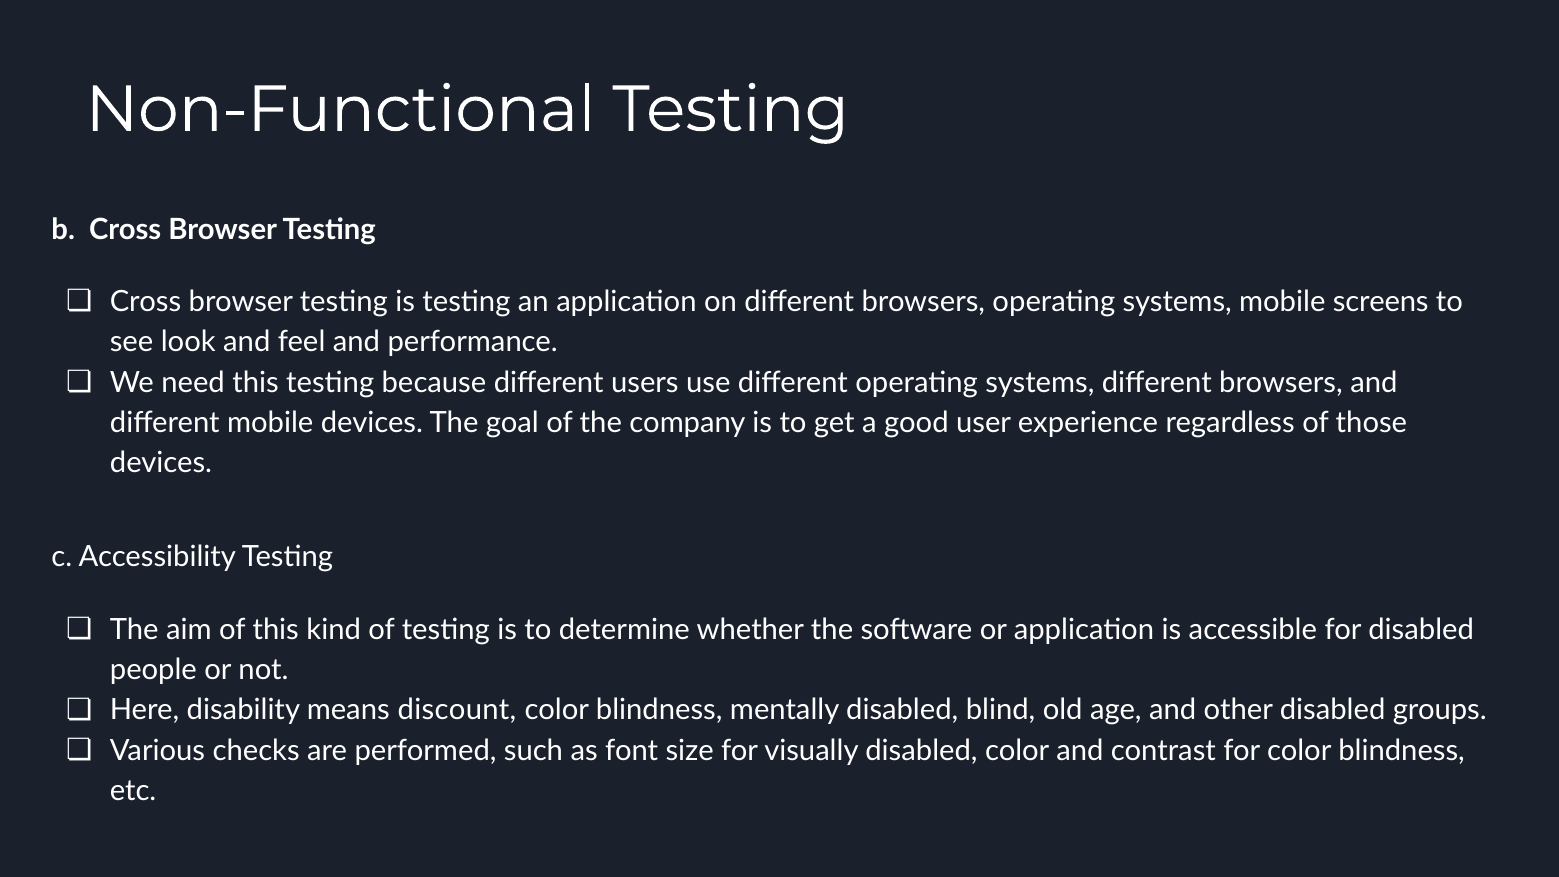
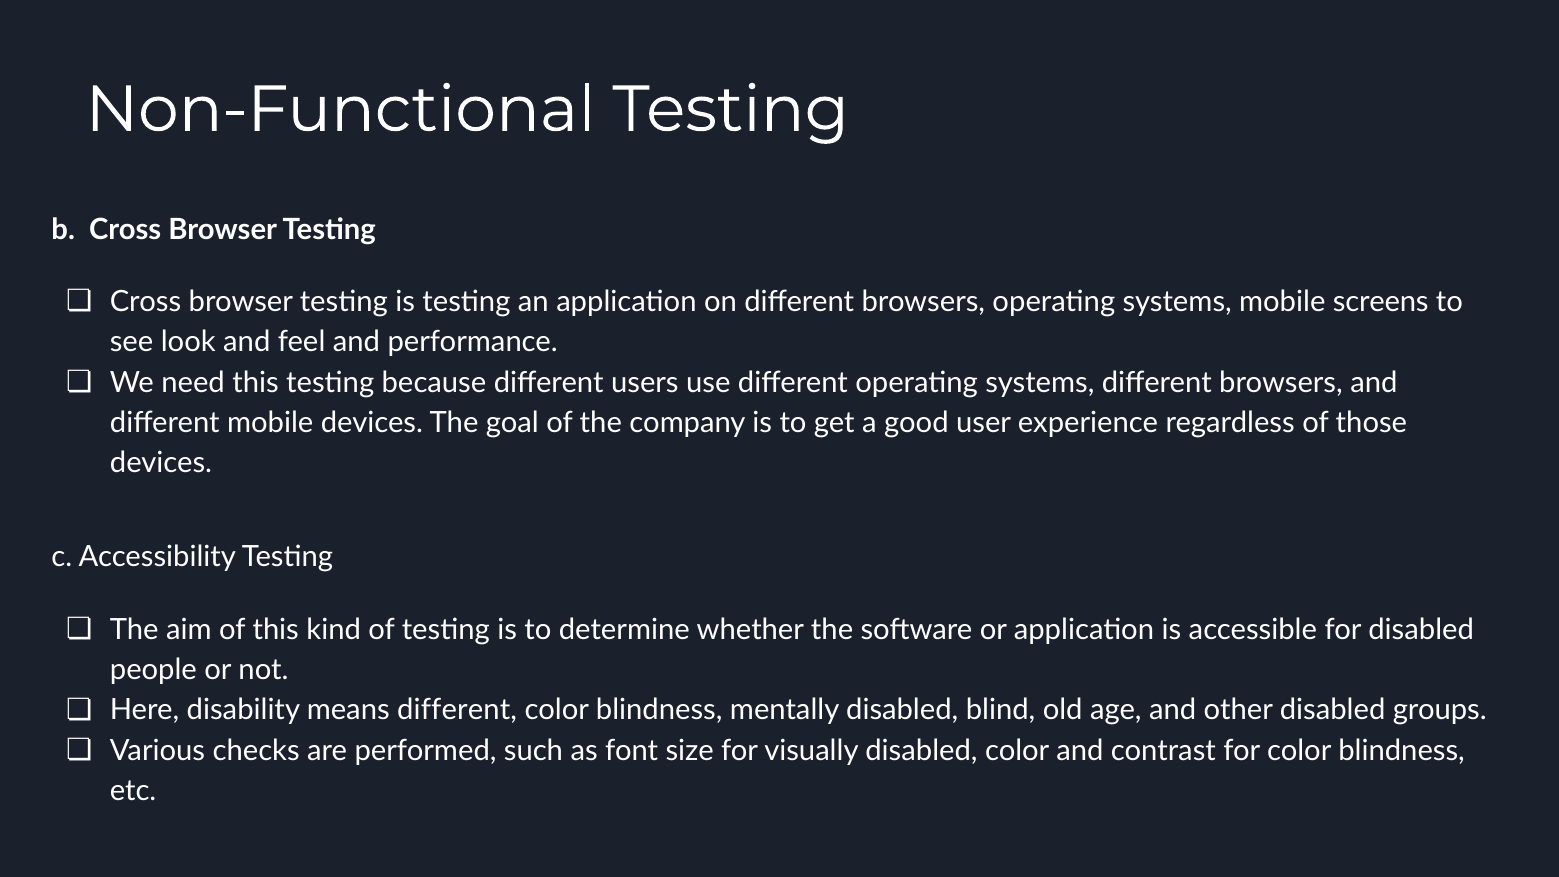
means discount: discount -> different (457, 710)
